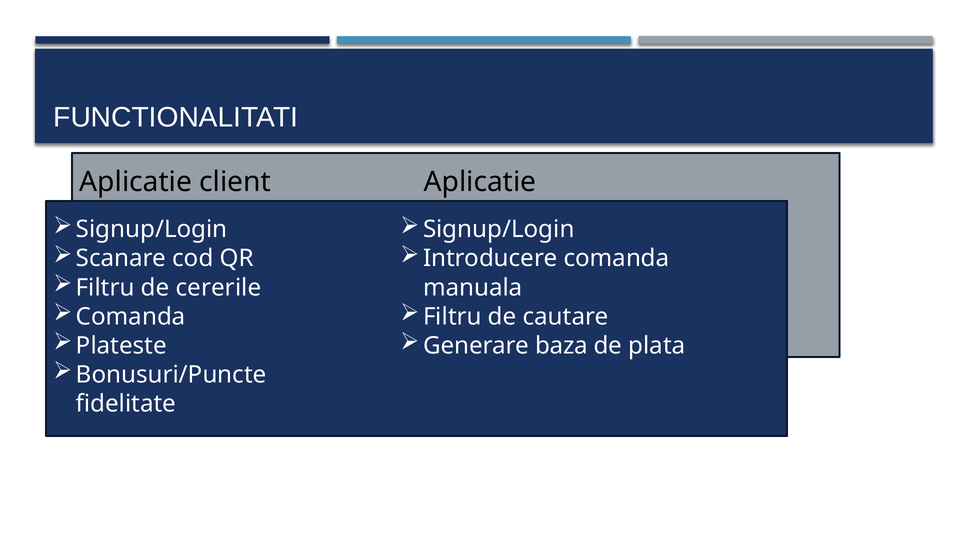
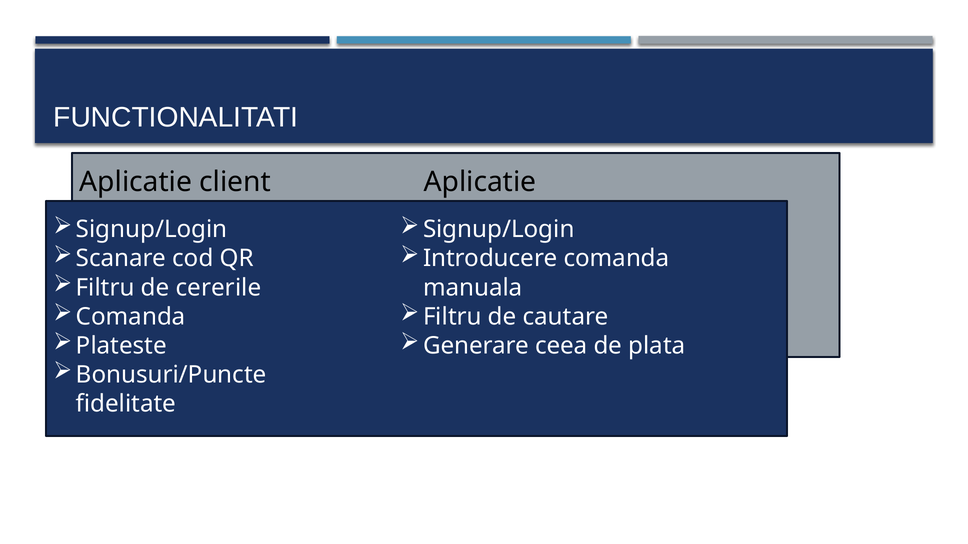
baza: baza -> ceea (561, 346)
